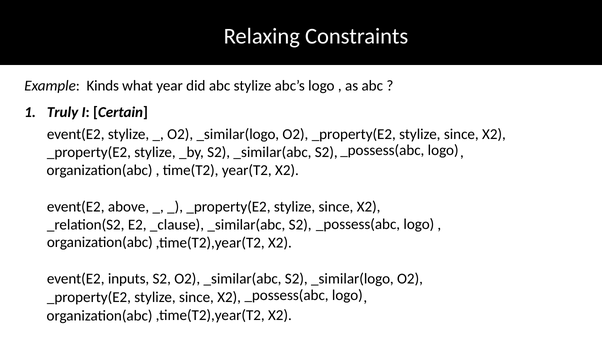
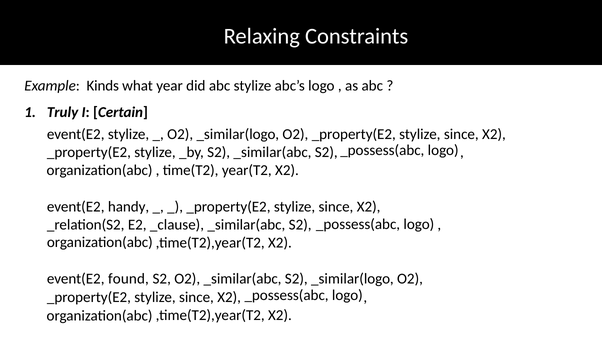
above: above -> handy (129, 206)
inputs: inputs -> found (128, 279)
